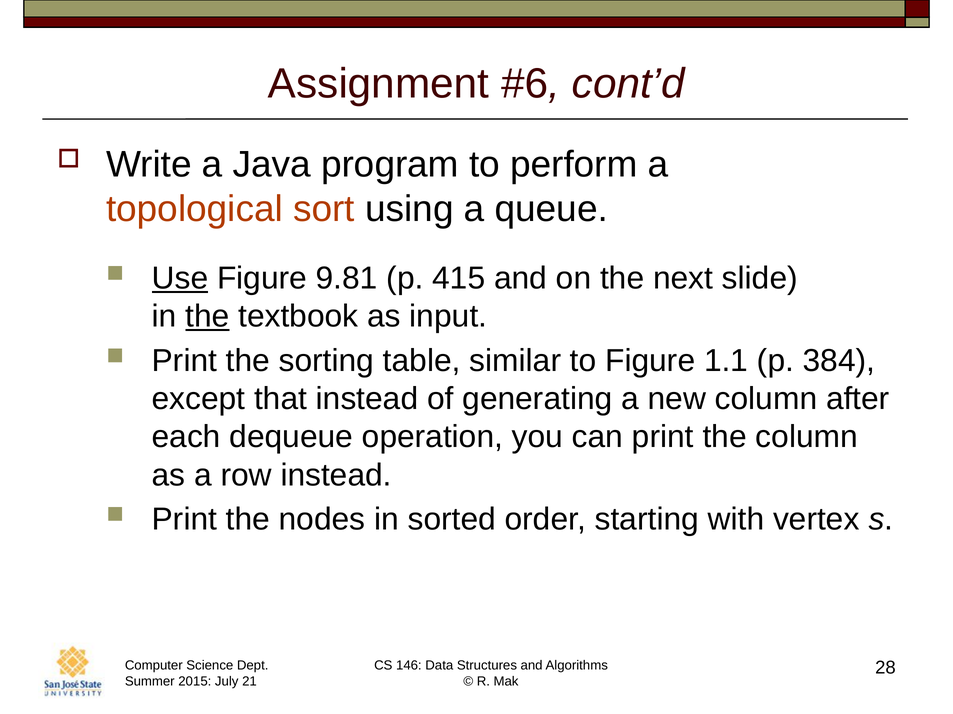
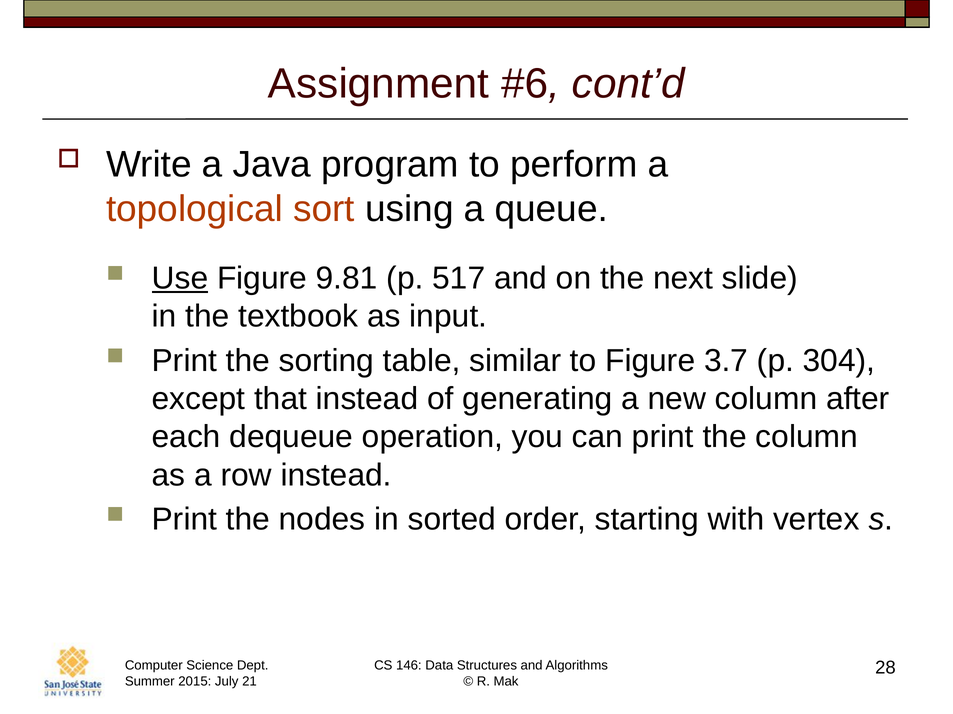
415: 415 -> 517 (459, 279)
the underline: present -> none (207, 317)
1.1: 1.1 -> 3.7 (726, 361)
384: 384 -> 304 (839, 361)
